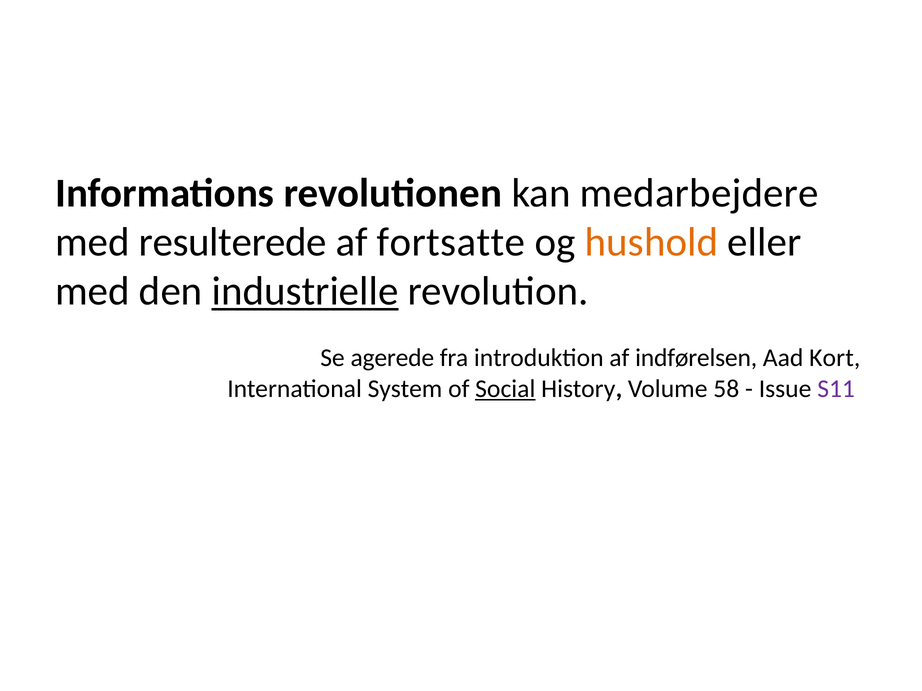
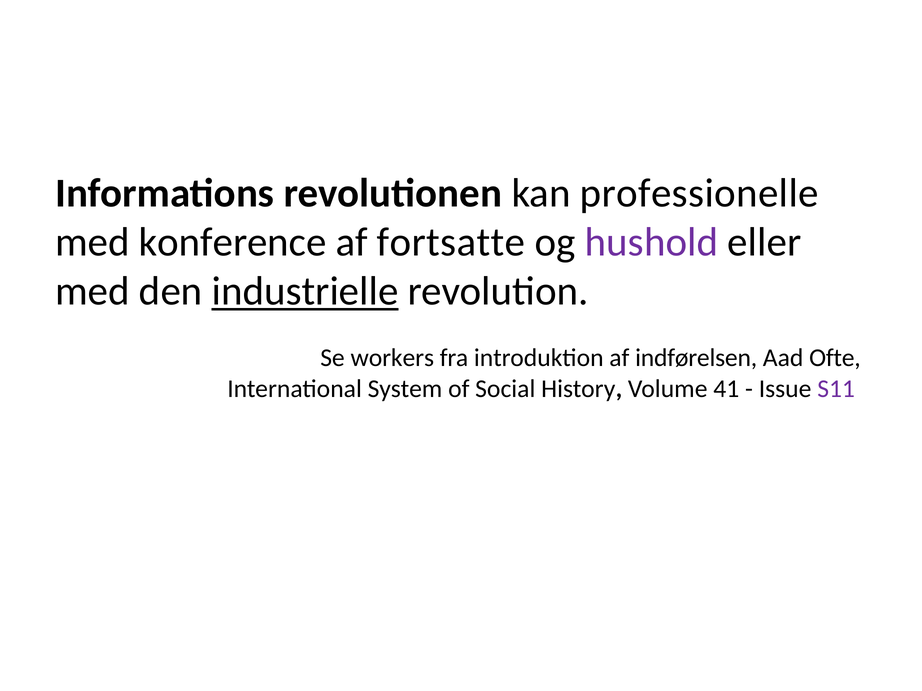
medarbejdere: medarbejdere -> professionelle (699, 193)
resulterede: resulterede -> konference (233, 242)
hushold colour: orange -> purple (652, 242)
agerede: agerede -> workers (392, 358)
Kort: Kort -> Ofte (835, 358)
Social underline: present -> none (505, 389)
58: 58 -> 41 (726, 389)
